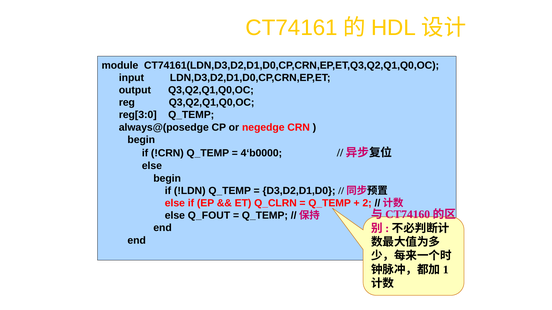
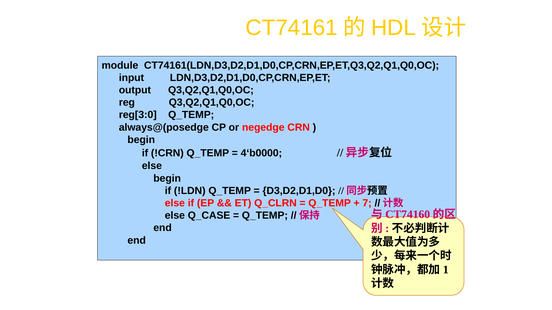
2: 2 -> 7 (367, 203)
Q_FOUT: Q_FOUT -> Q_CASE (209, 216)
